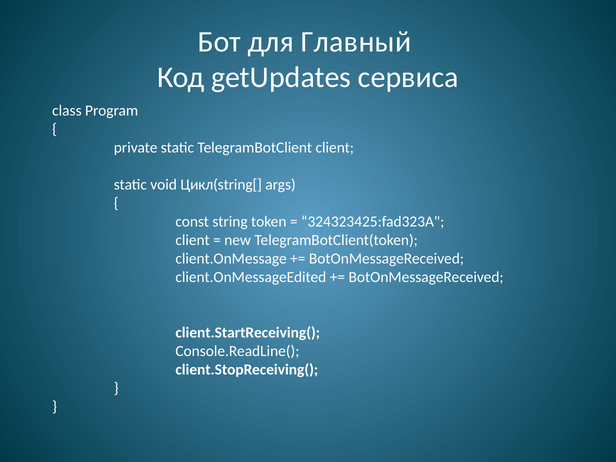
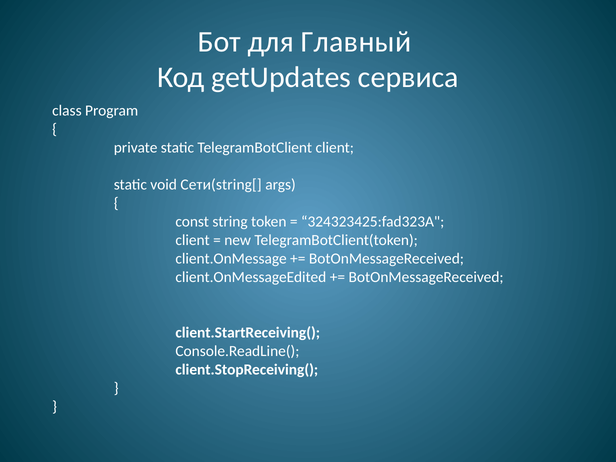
Цикл(string[: Цикл(string[ -> Сети(string[ (221, 185)
